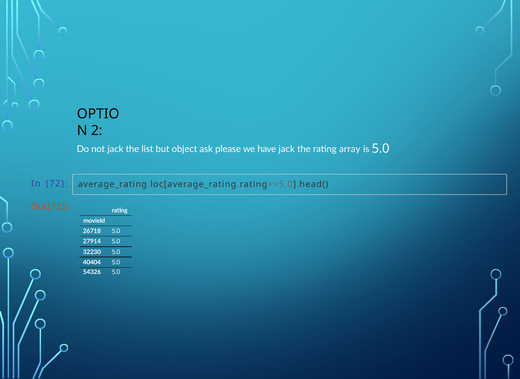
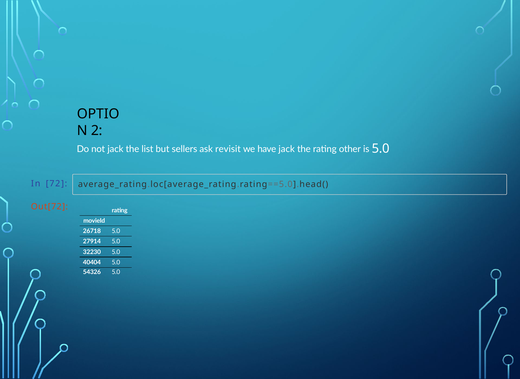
object: object -> sellers (184, 149)
please: please -> revisit (228, 149)
array: array -> other (350, 149)
